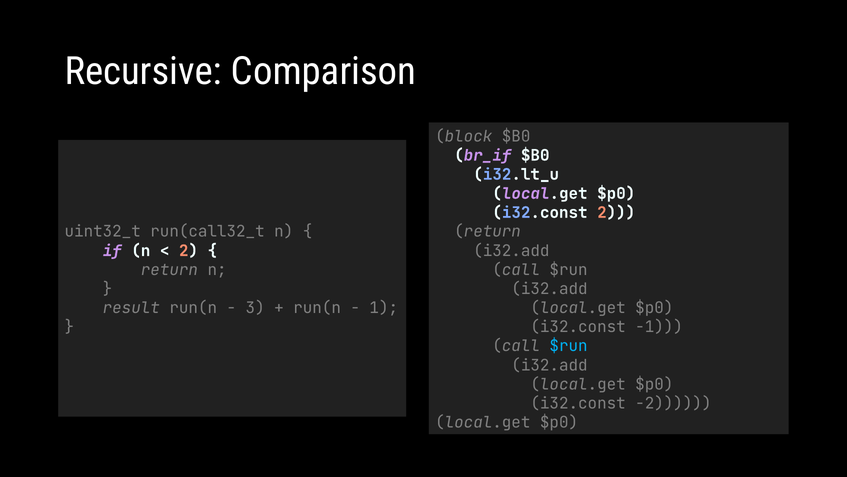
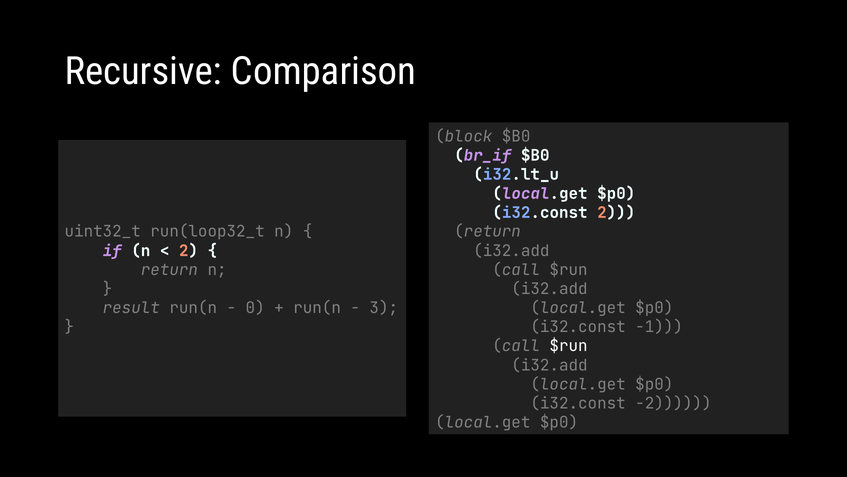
run(call32_t: run(call32_t -> run(loop32_t (208, 231)
3: 3 -> 0 (255, 308)
1: 1 -> 3 (384, 308)
$run colour: light blue -> white (569, 346)
